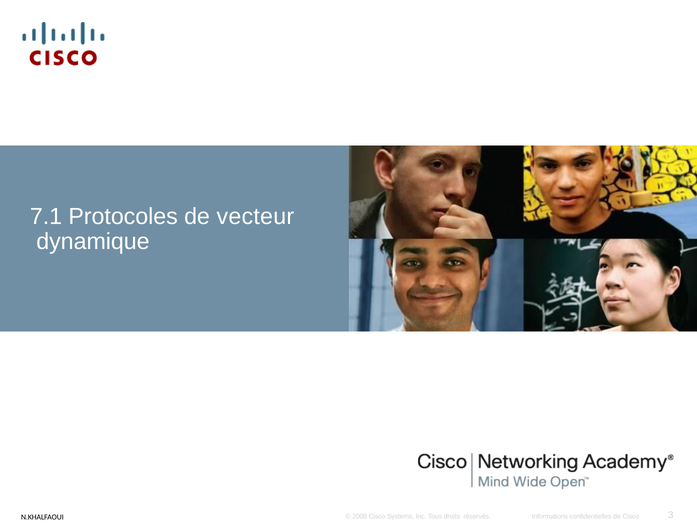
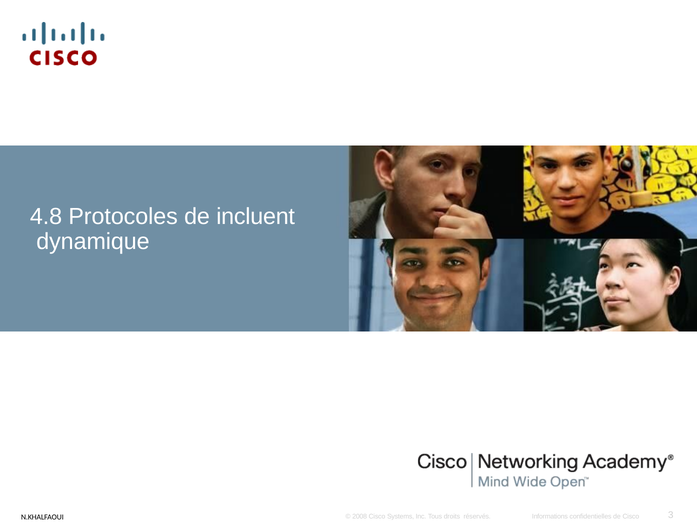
7.1: 7.1 -> 4.8 (46, 217)
vecteur: vecteur -> incluent (256, 217)
